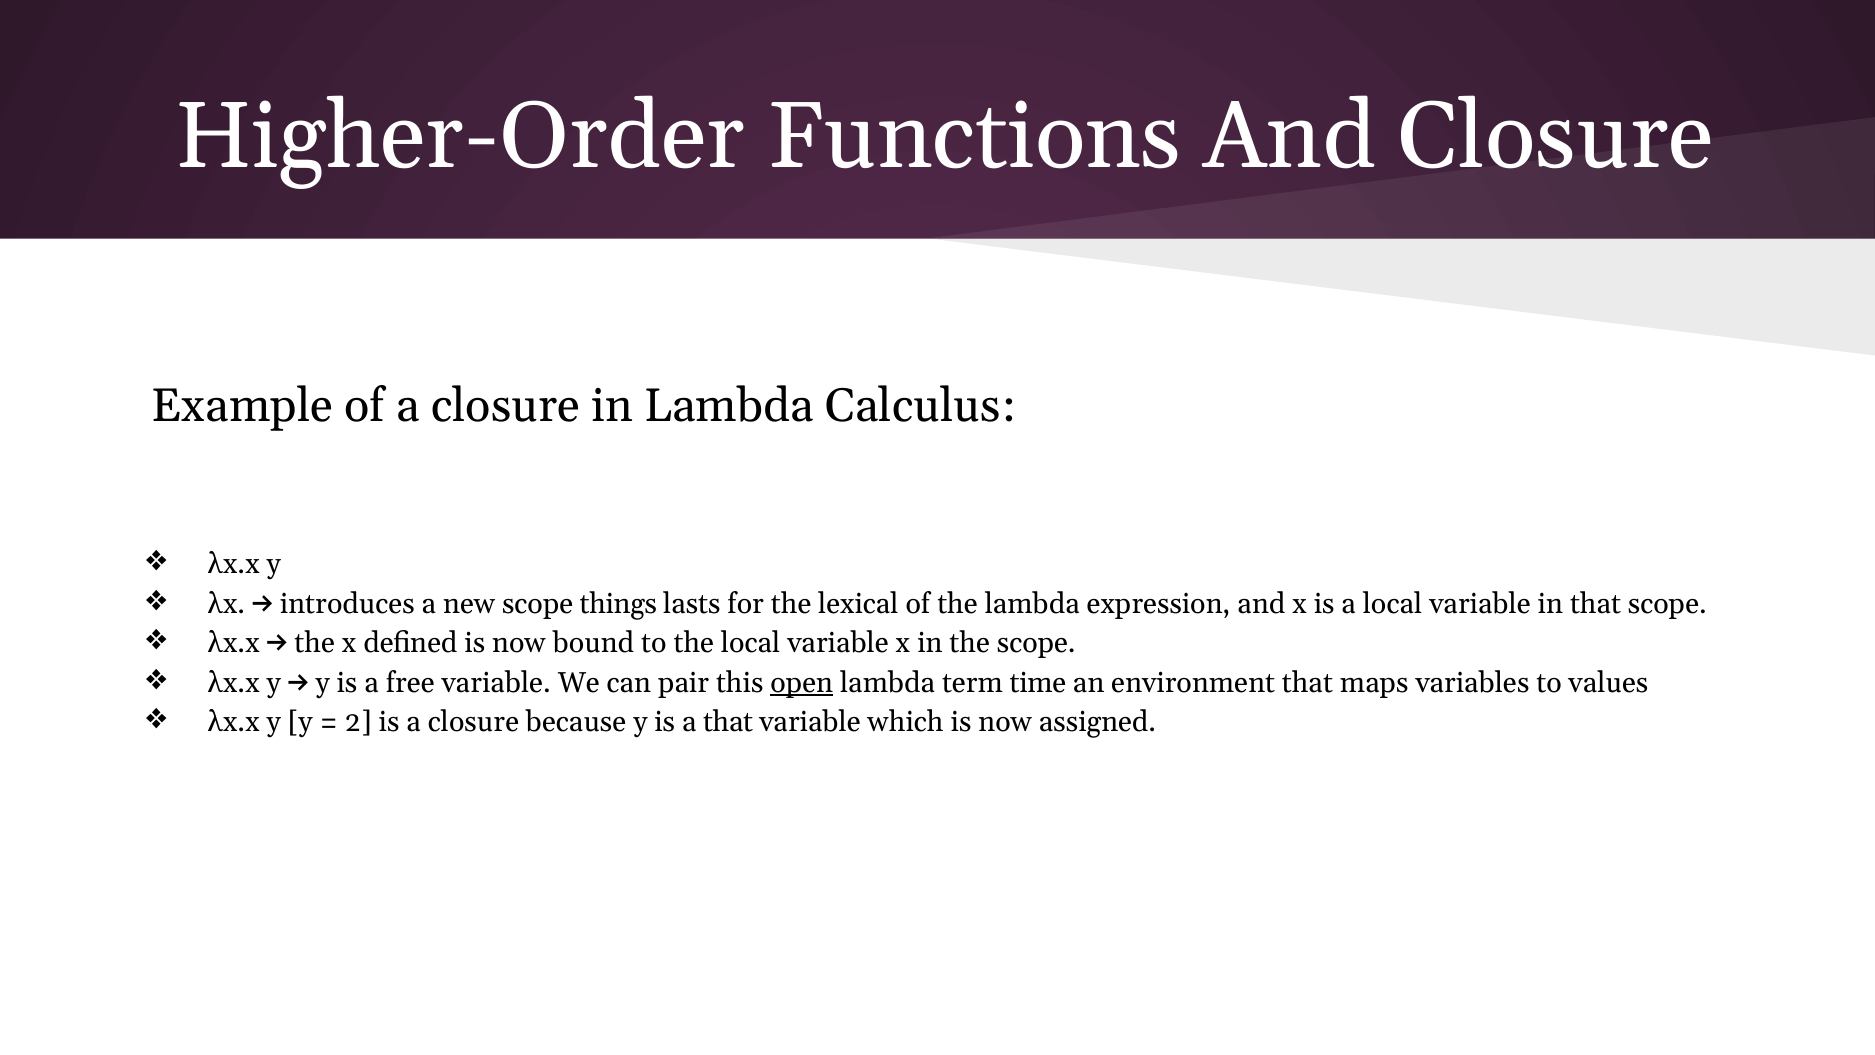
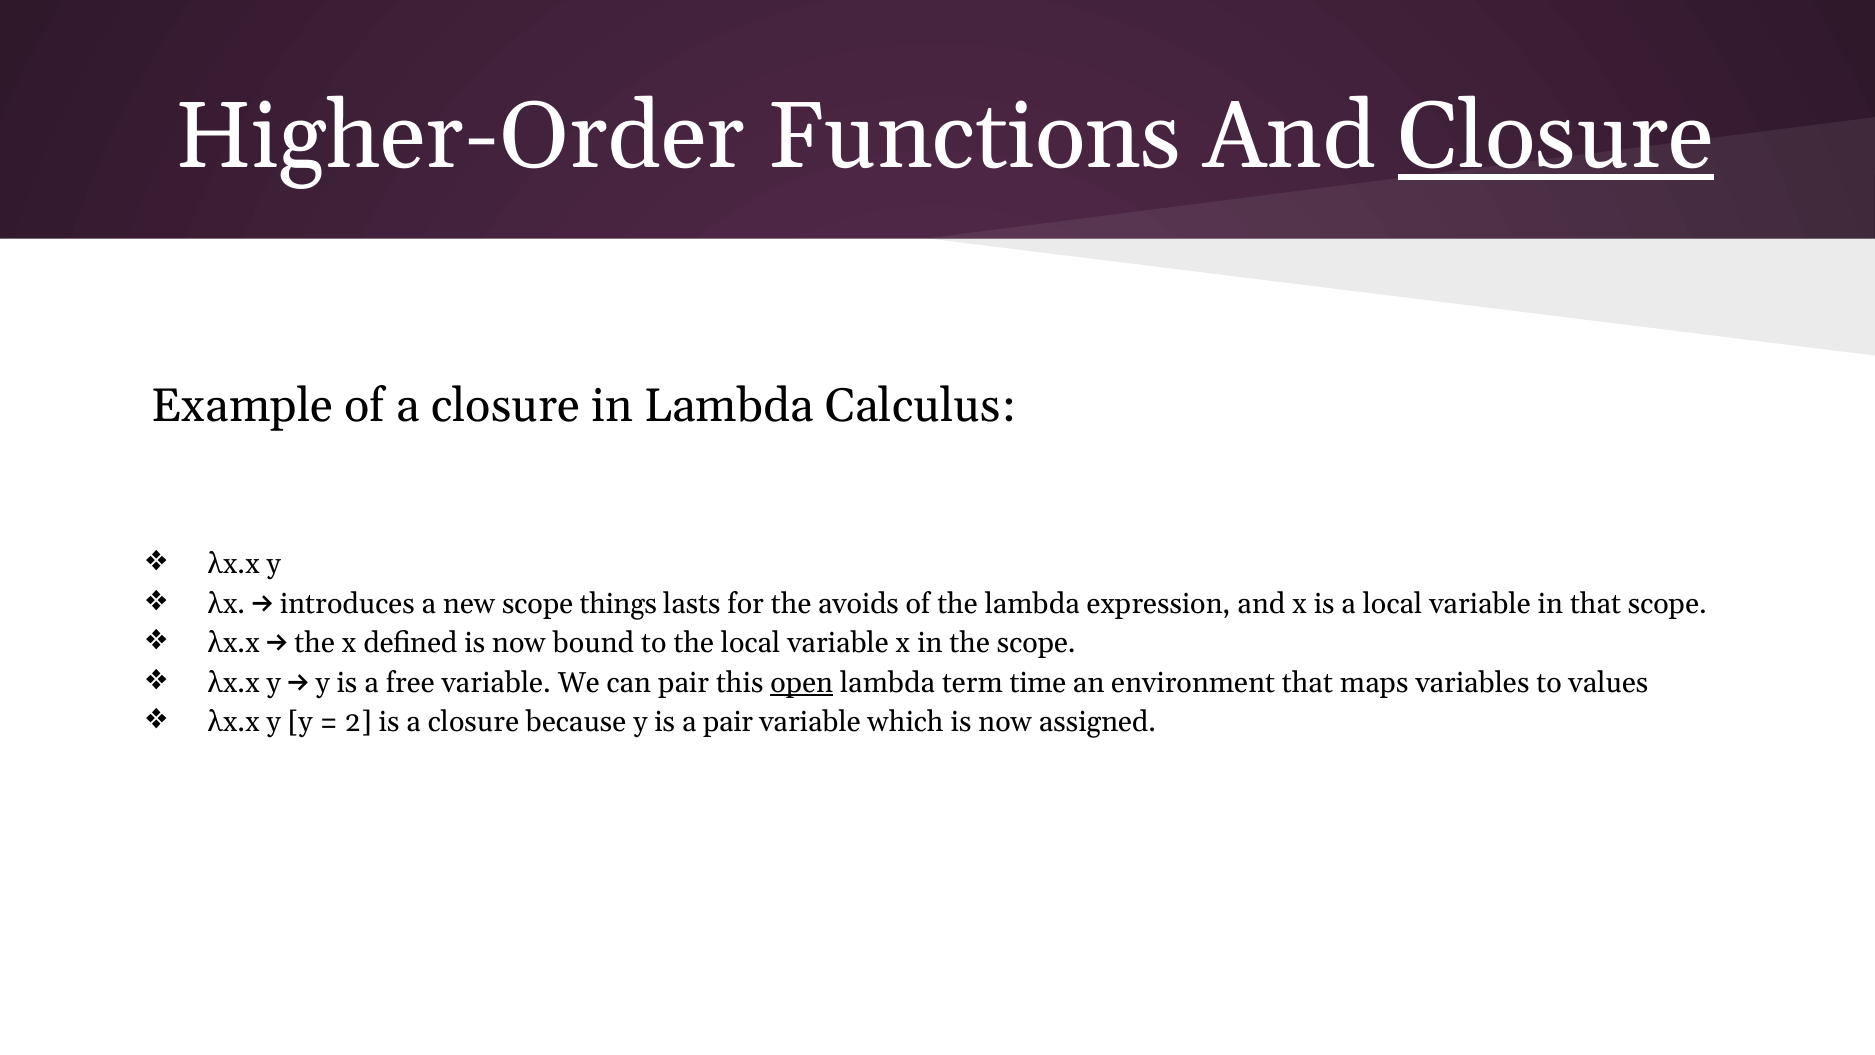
Closure underline: none -> present (1556, 137)
lexical: lexical -> avoids (858, 604)
a that: that -> pair (728, 722)
